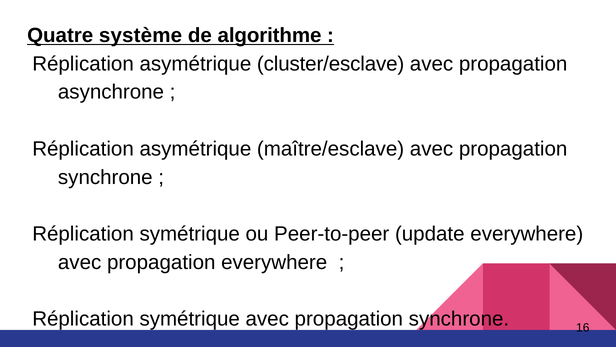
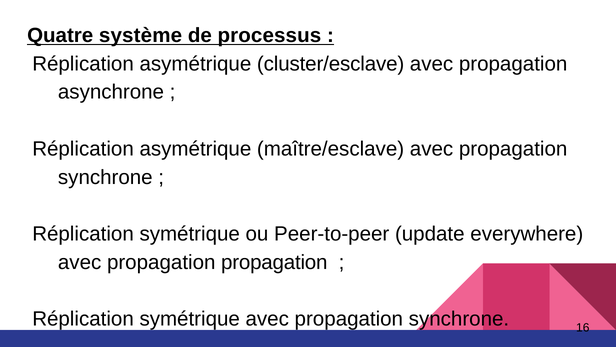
algorithme: algorithme -> processus (269, 35)
propagation everywhere: everywhere -> propagation (274, 262)
